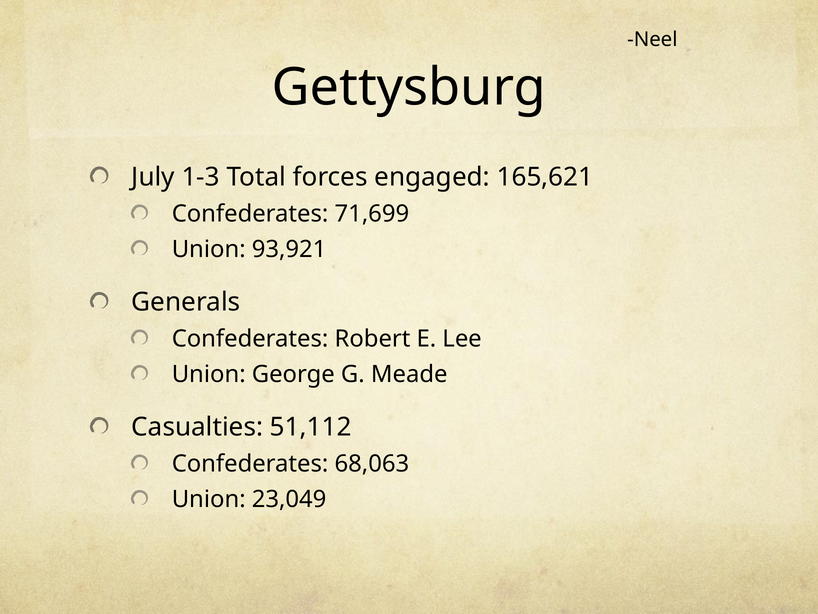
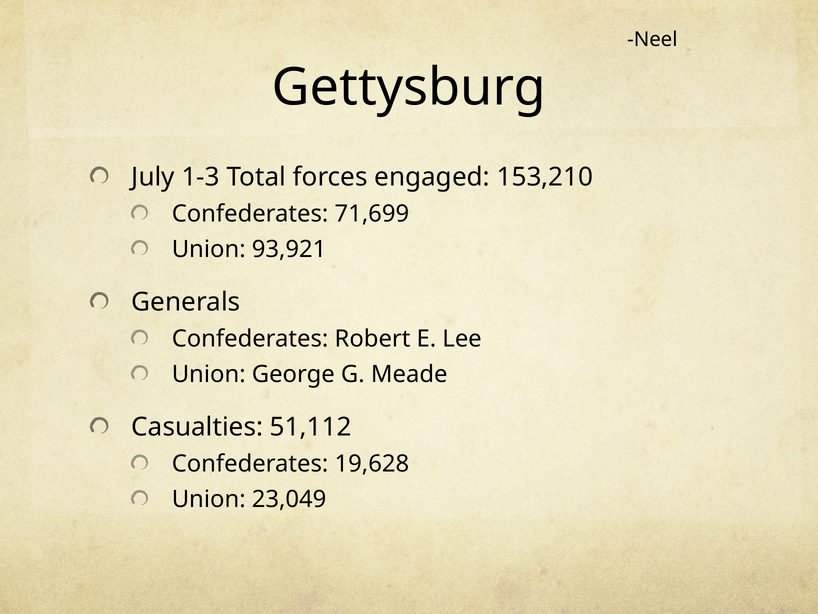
165,621: 165,621 -> 153,210 (545, 177)
68,063: 68,063 -> 19,628 (372, 463)
